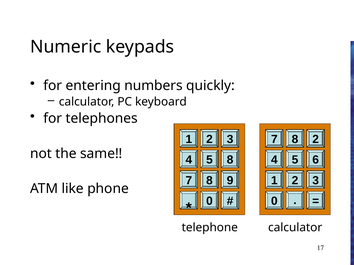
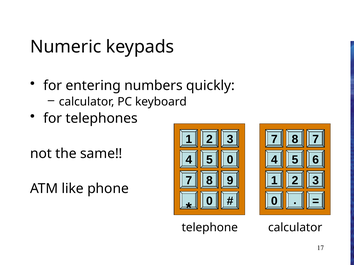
8 2: 2 -> 7 (316, 139)
5 8: 8 -> 0 (230, 160)
